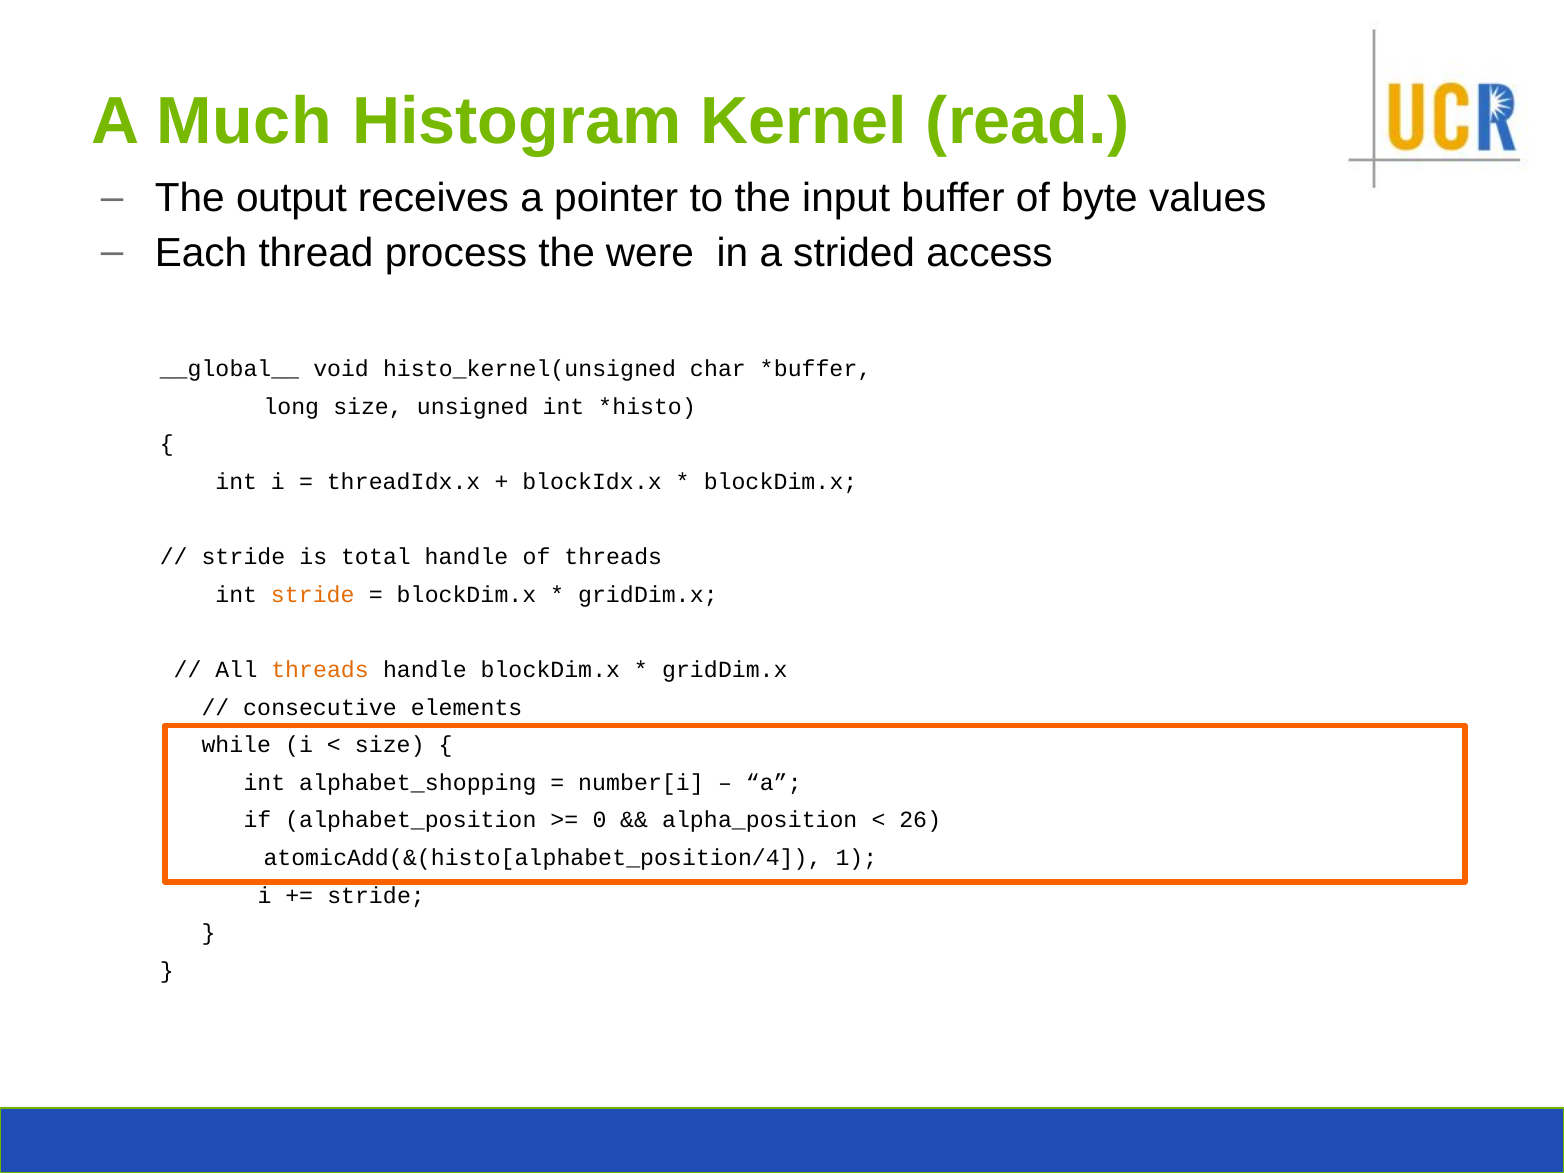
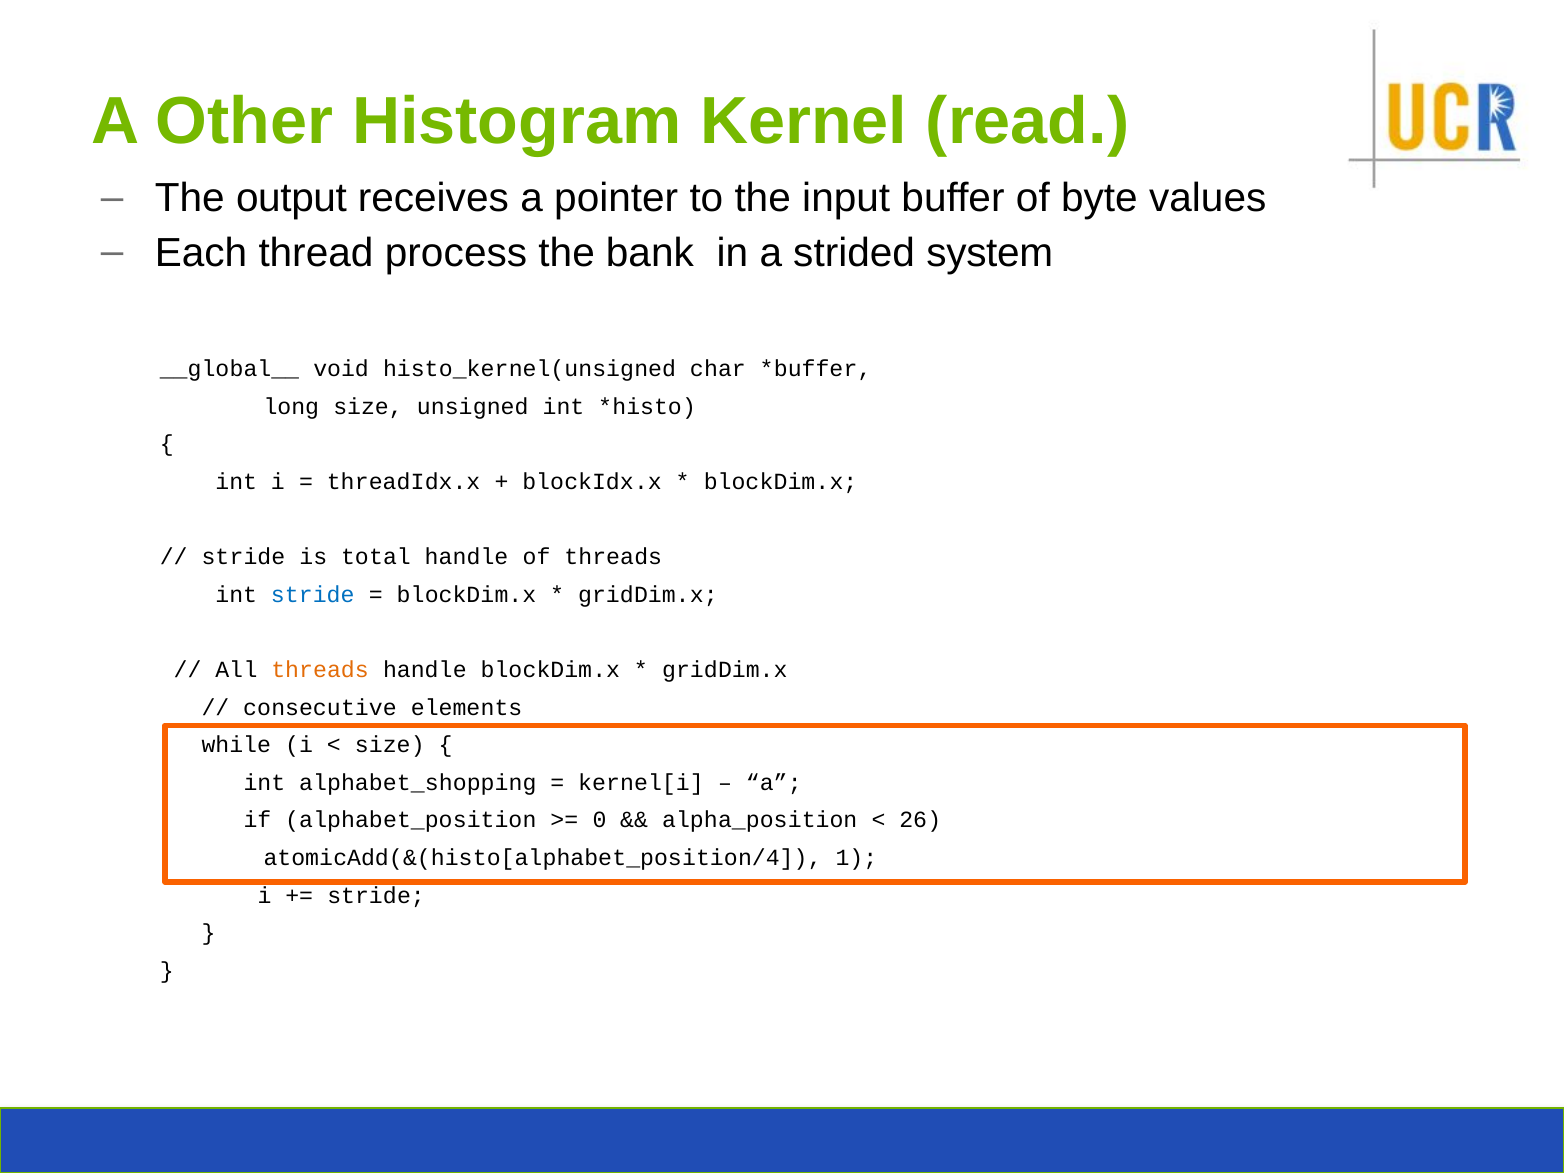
Much: Much -> Other (245, 121)
were: were -> bank (650, 253)
access: access -> system (990, 253)
stride colour: orange -> blue (313, 595)
number[i: number[i -> kernel[i (641, 783)
